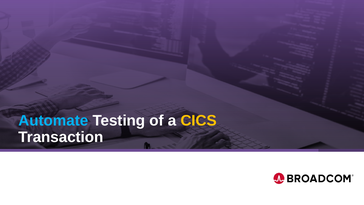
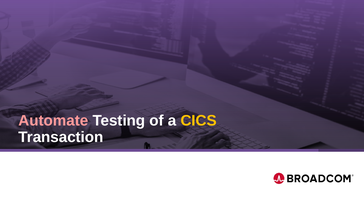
Automate colour: light blue -> pink (53, 121)
